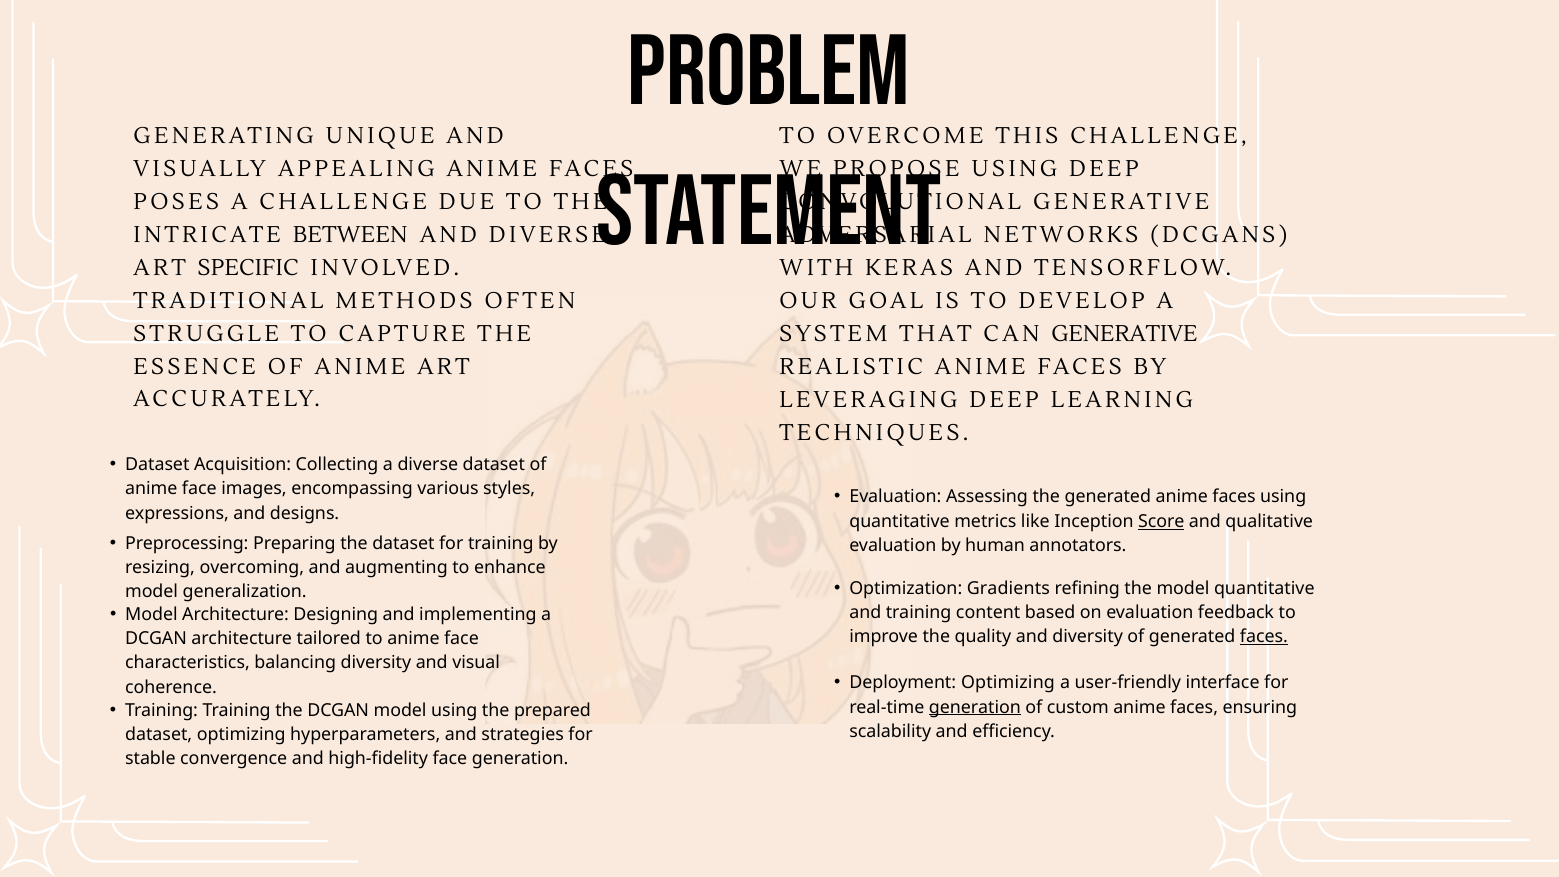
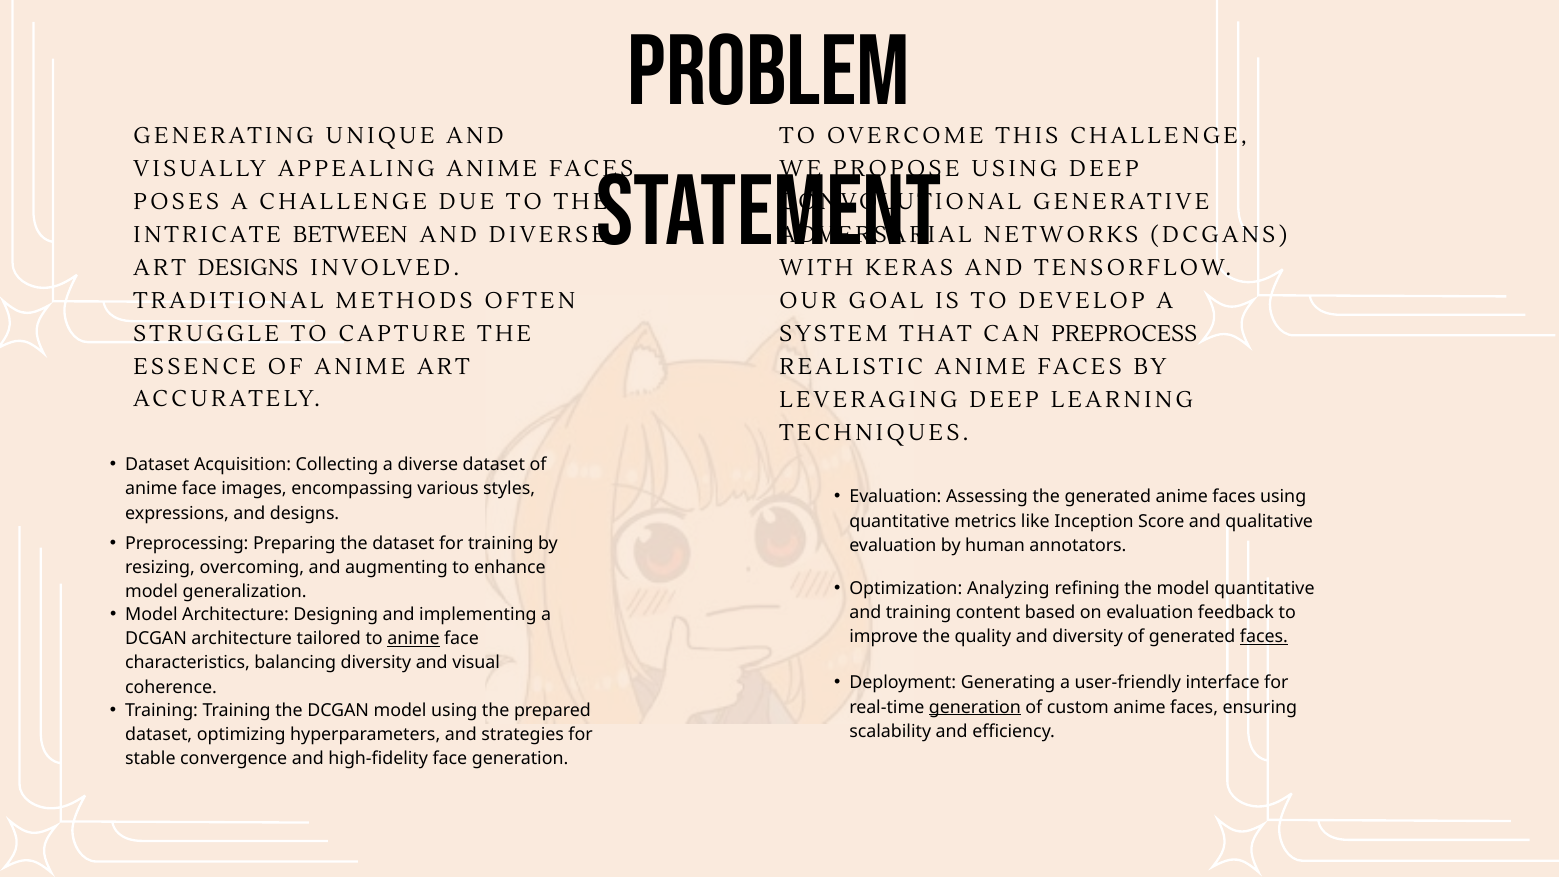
ART SPECIFIC: SPECIFIC -> DESIGNS (248, 268)
CAN GENERATIVE: GENERATIVE -> PREPROCESS (1124, 334)
Score underline: present -> none (1161, 521)
Gradients: Gradients -> Analyzing (1008, 588)
anime underline: none -> present (413, 638)
Deployment Optimizing: Optimizing -> Generating (1008, 683)
